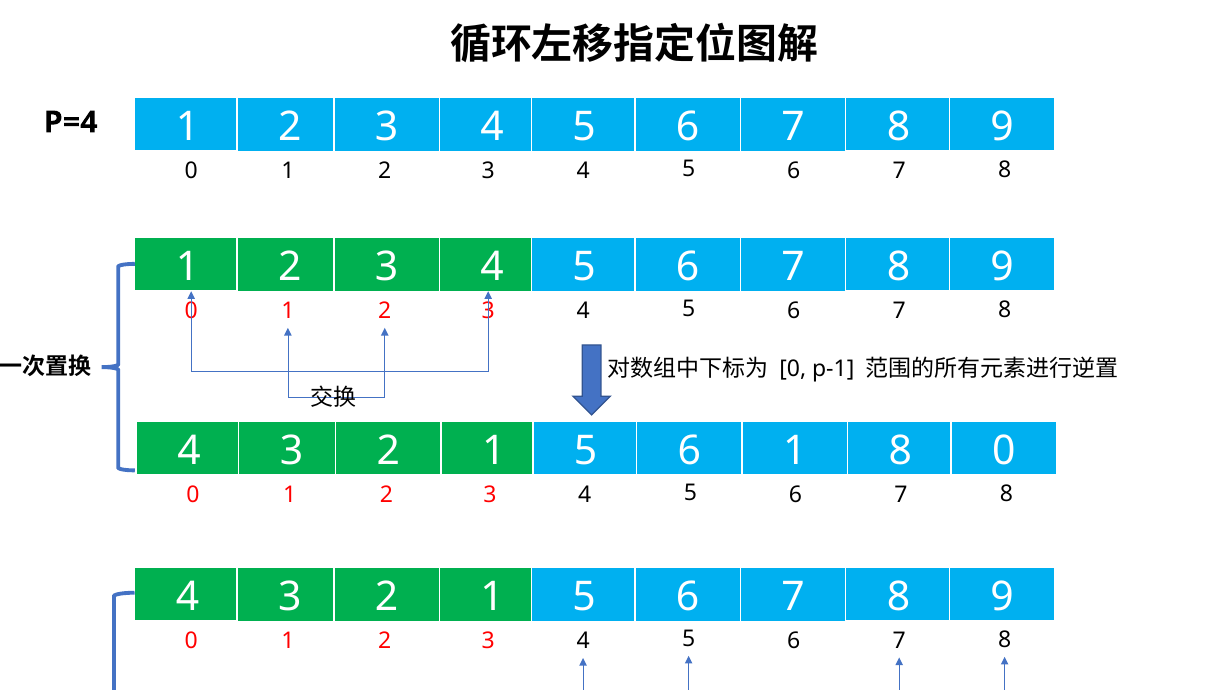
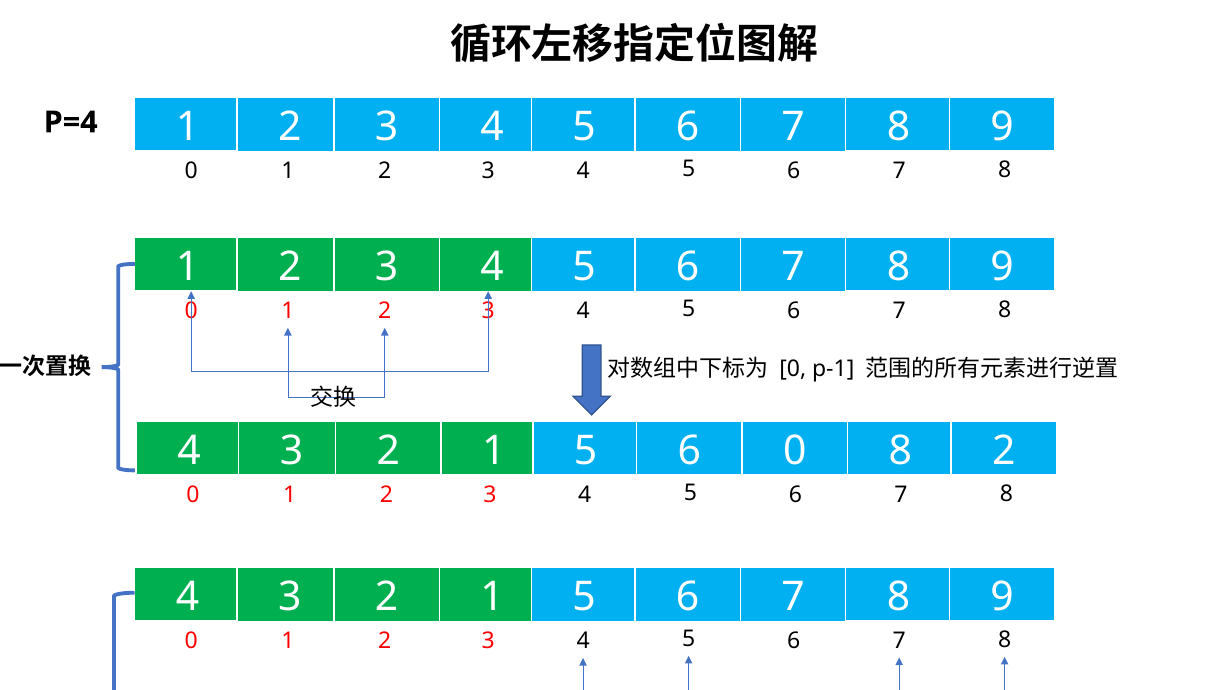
6 1: 1 -> 0 (795, 451)
8 0: 0 -> 2 (1004, 451)
